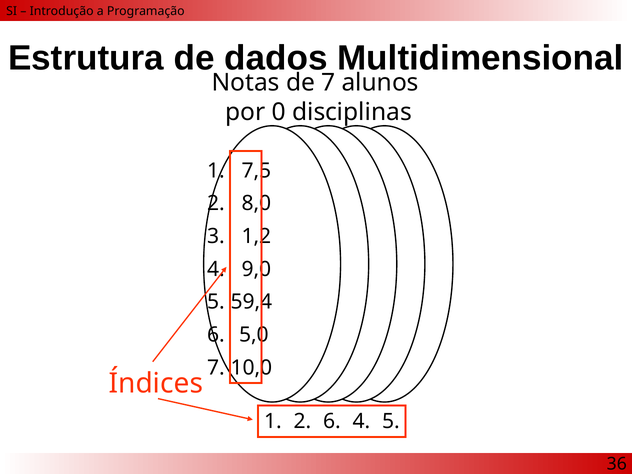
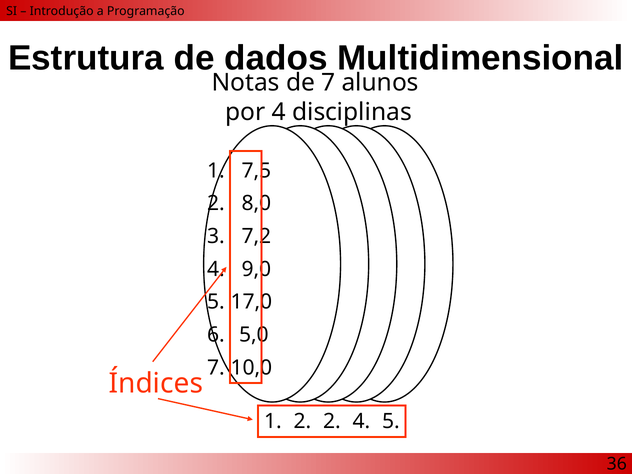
por 0: 0 -> 4 (279, 112)
1,2: 1,2 -> 7,2 (256, 236)
59,4: 59,4 -> 17,0 (251, 302)
2 6: 6 -> 2 (332, 421)
